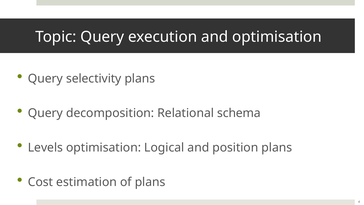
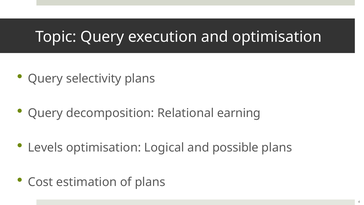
schema: schema -> earning (239, 113)
position: position -> possible (235, 147)
